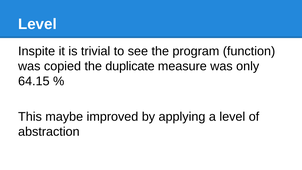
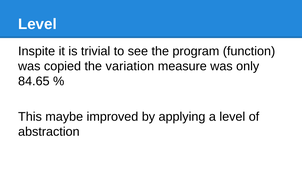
duplicate: duplicate -> variation (130, 66)
64.15: 64.15 -> 84.65 (34, 81)
